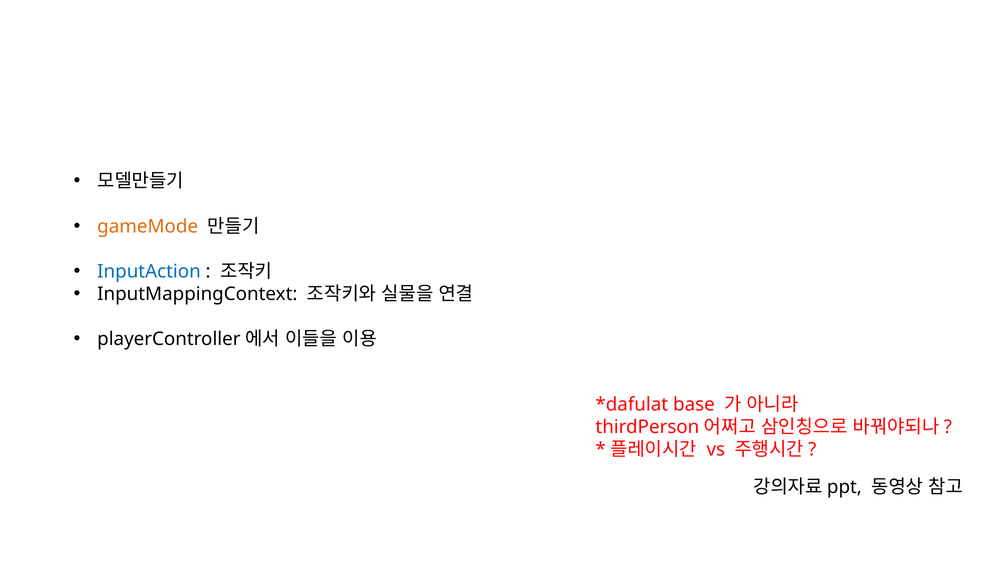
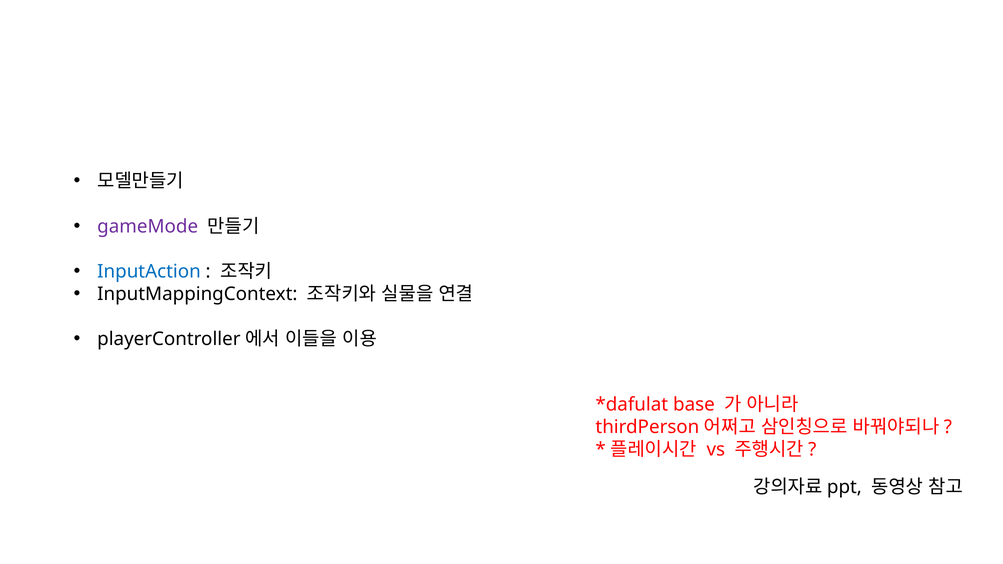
gameMode colour: orange -> purple (148, 226)
